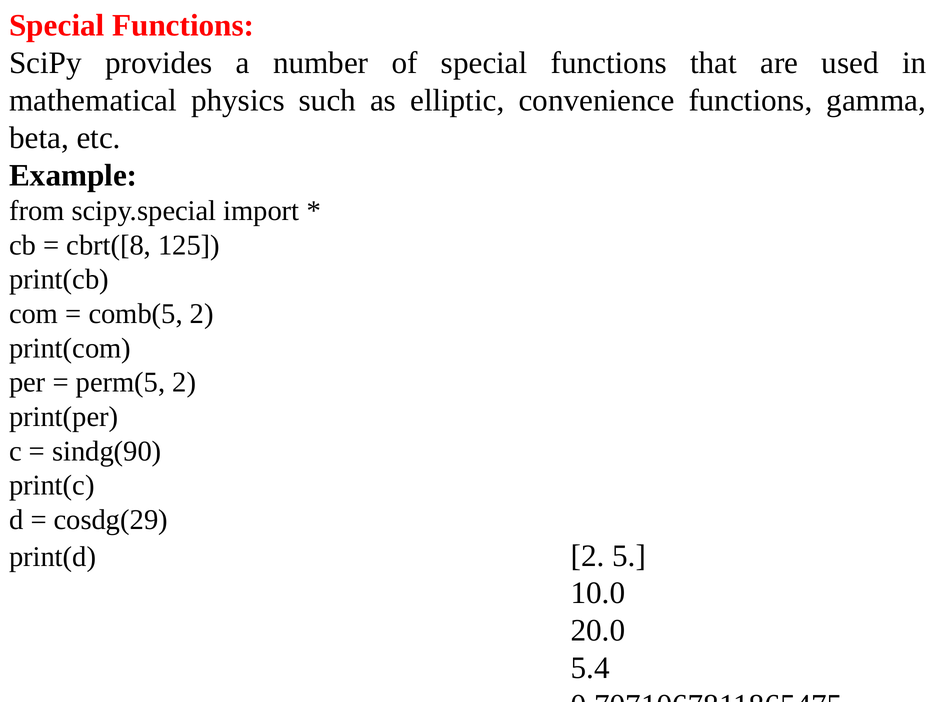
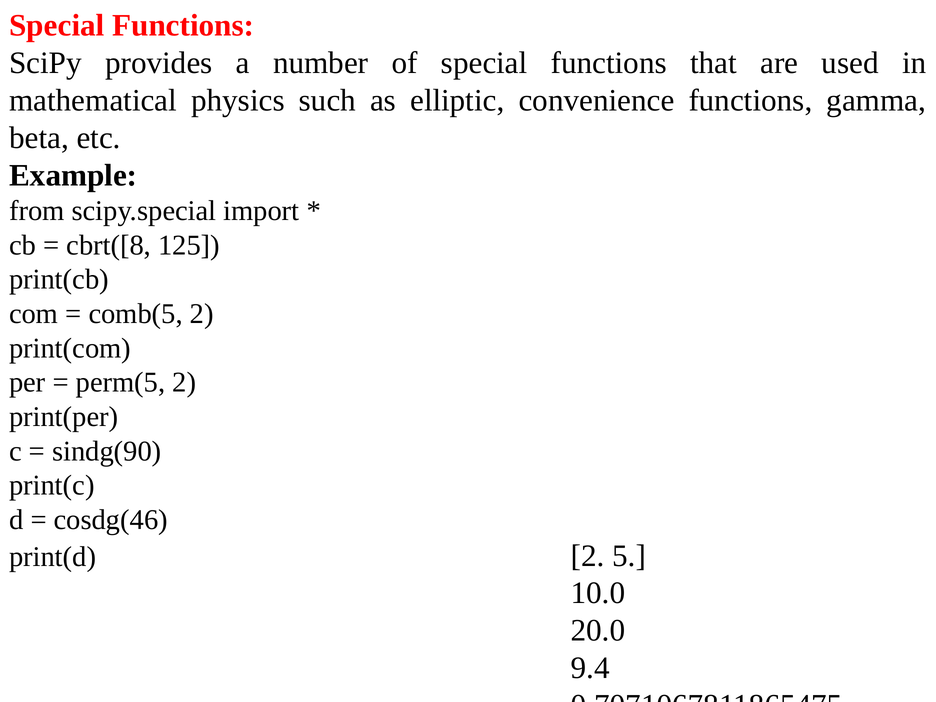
cosdg(29: cosdg(29 -> cosdg(46 (111, 520)
5.4: 5.4 -> 9.4 (590, 668)
